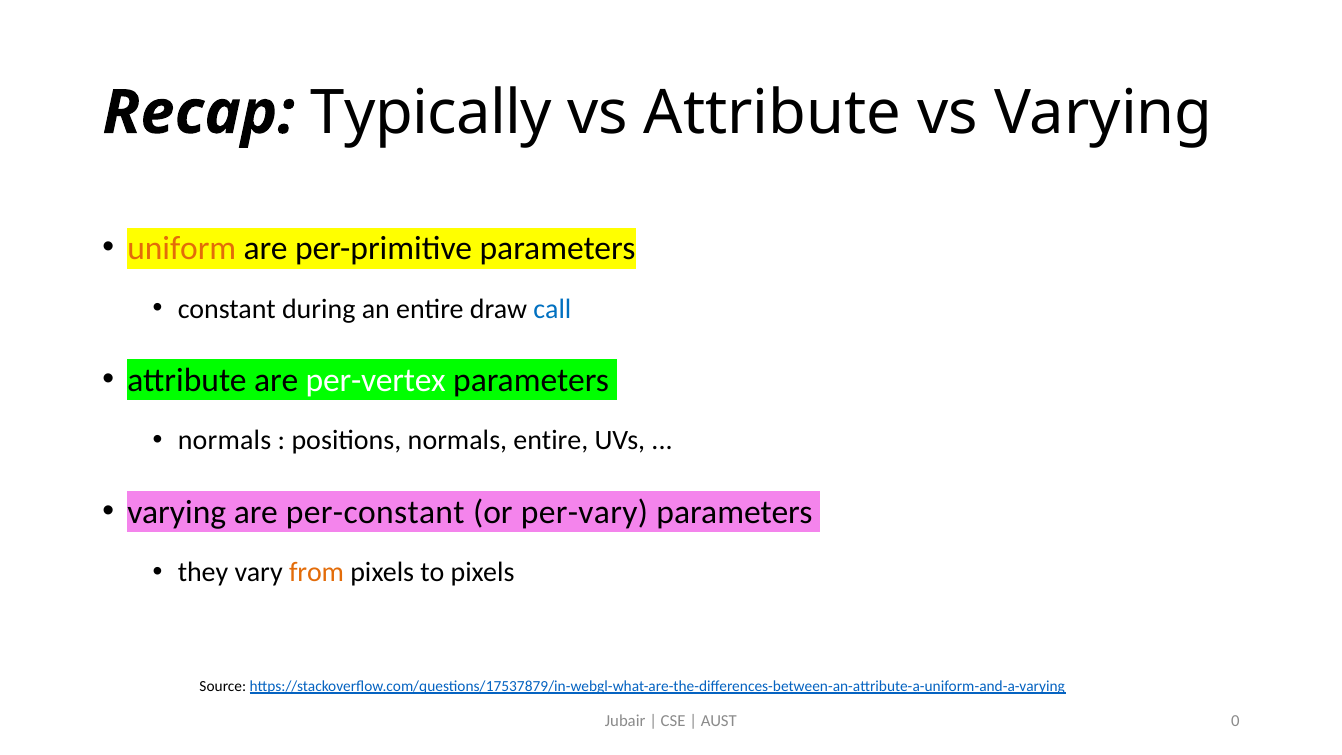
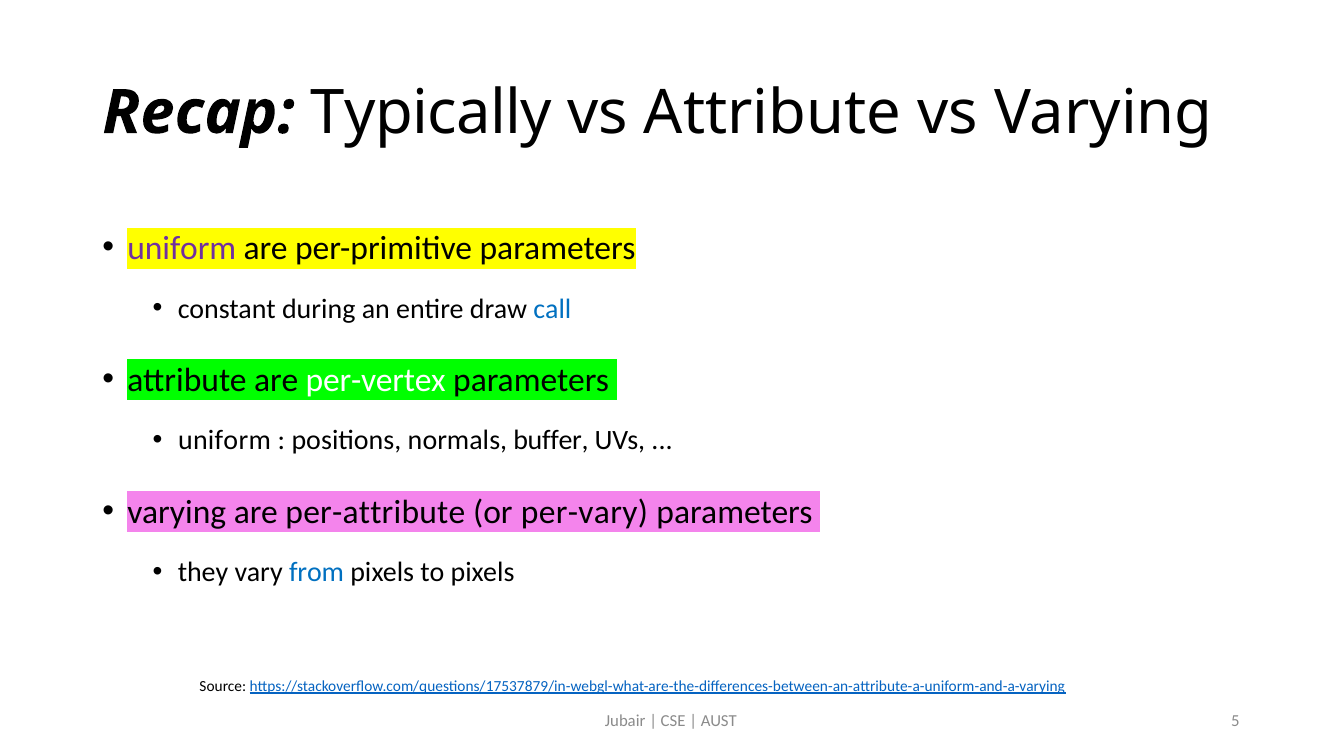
uniform colour: orange -> purple (182, 249)
normals: normals -> uniform (224, 441)
normals entire: entire -> buffer (551, 441)
per-constant: per-constant -> per-attribute (375, 512)
from colour: orange -> blue (317, 572)
0: 0 -> 5 (1235, 721)
